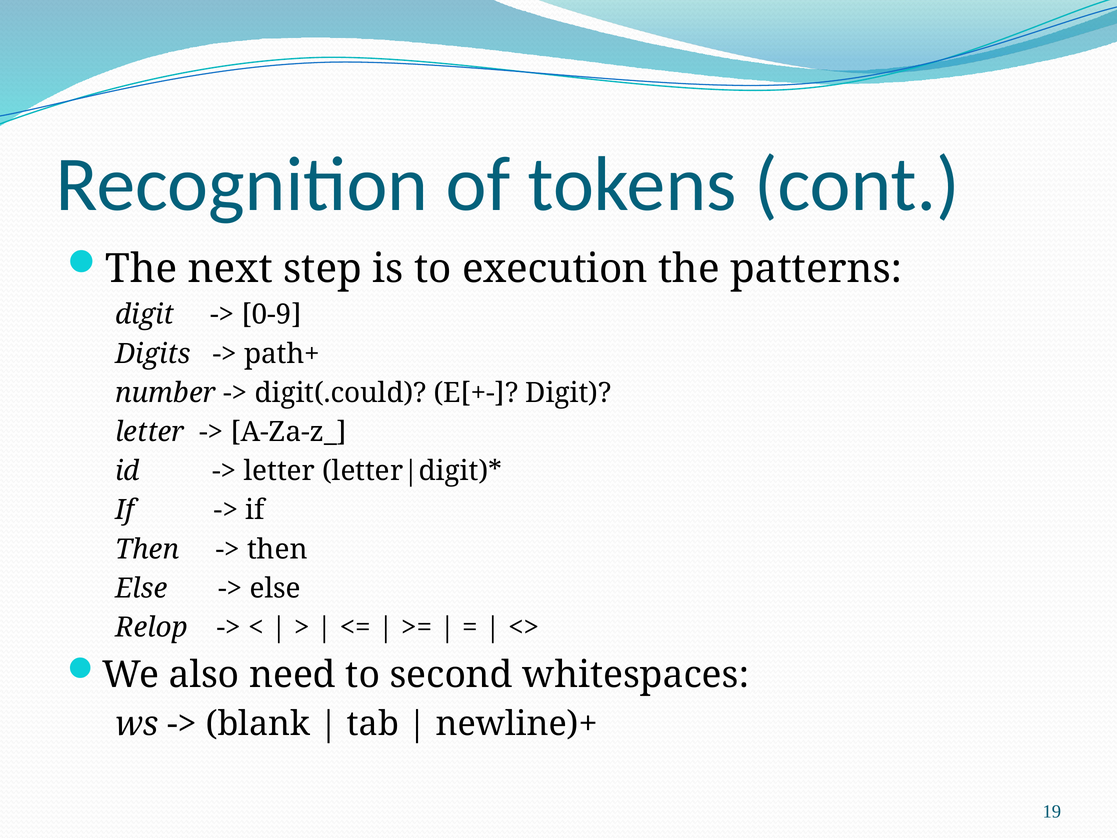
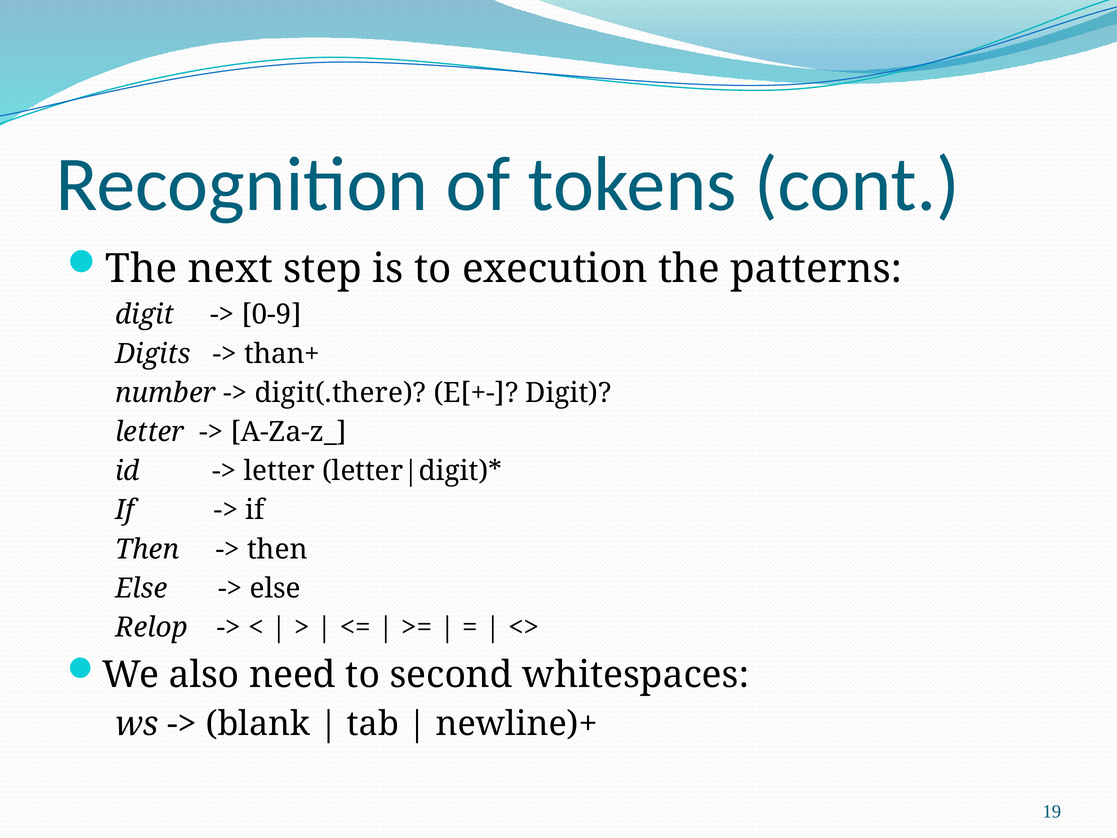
path+: path+ -> than+ (282, 354)
digit(.could: digit(.could -> digit(.there (340, 393)
